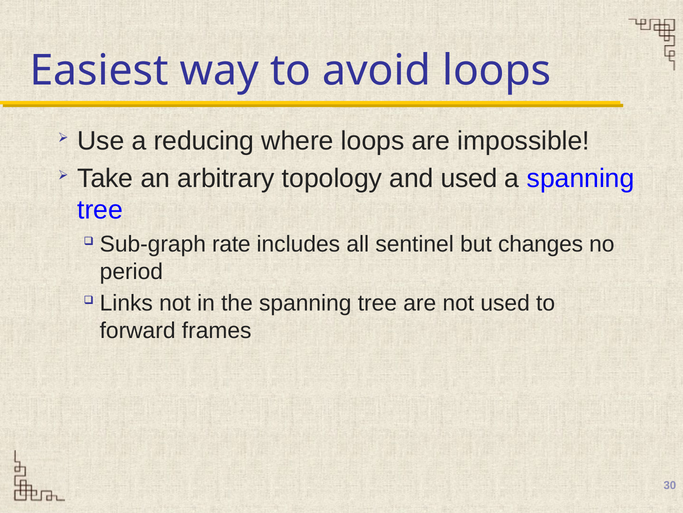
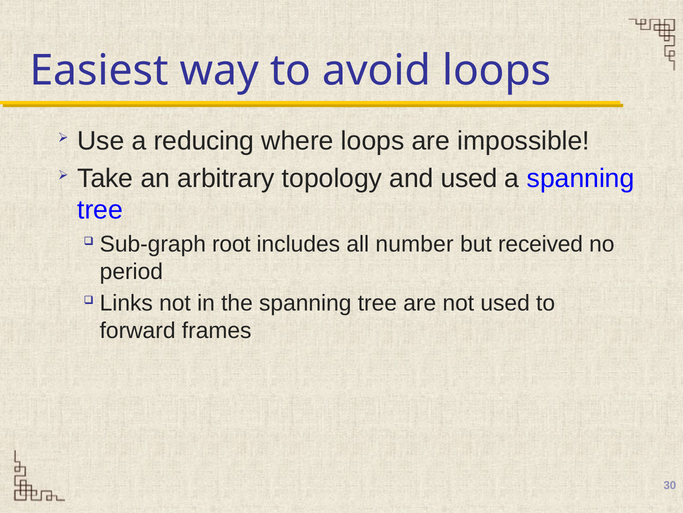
rate: rate -> root (231, 244)
sentinel: sentinel -> number (415, 244)
changes: changes -> received (541, 244)
